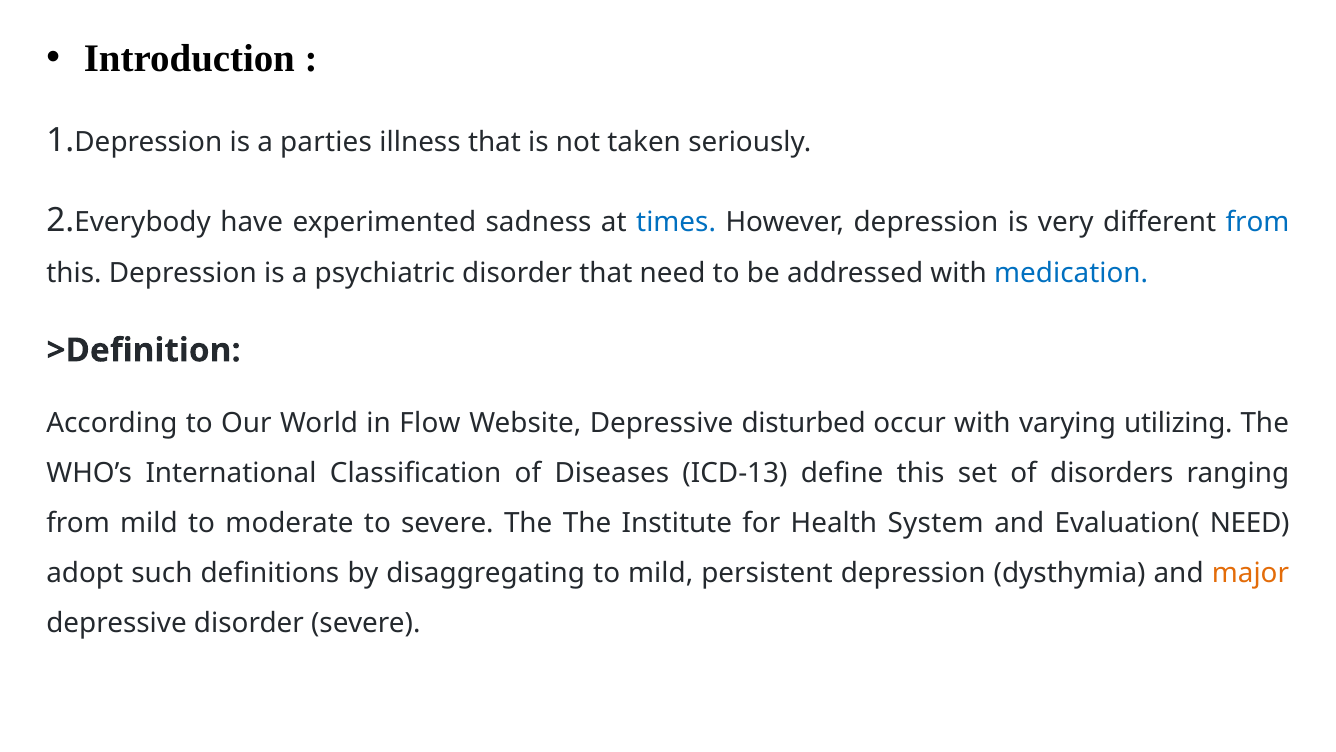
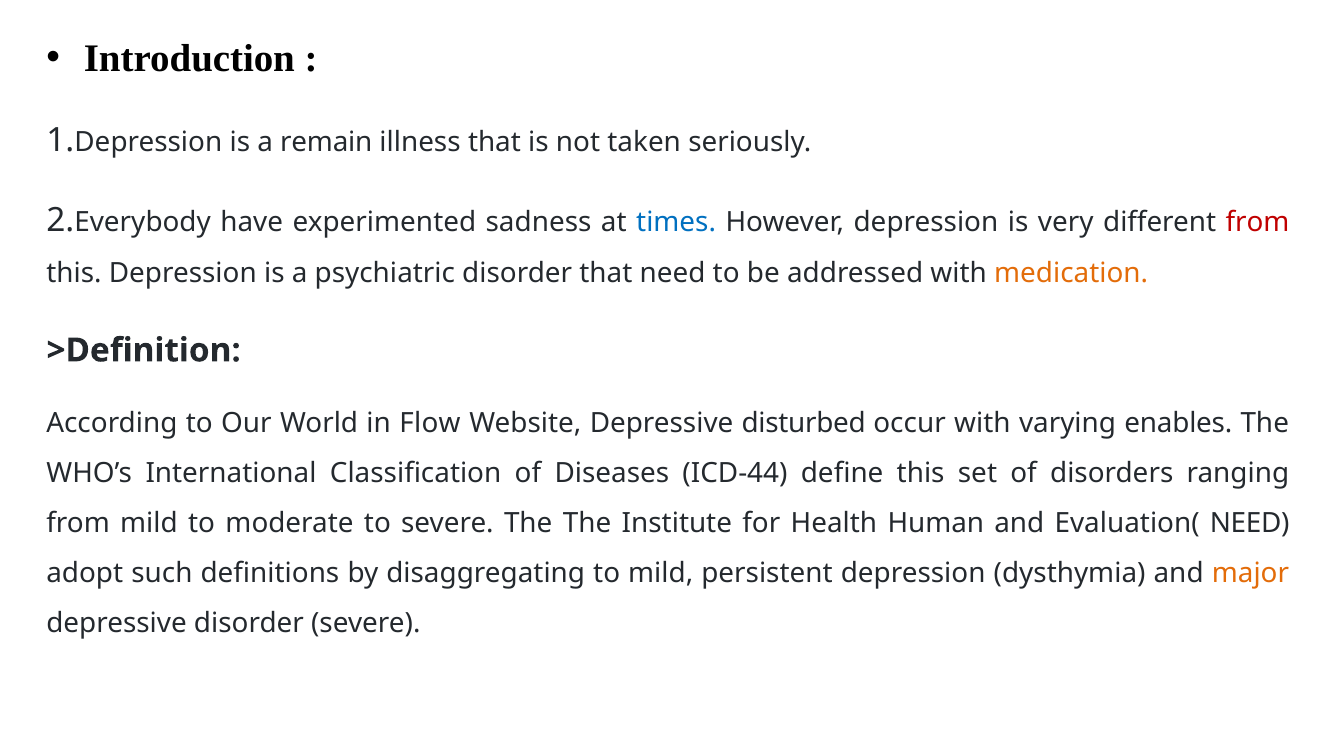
parties: parties -> remain (326, 143)
from colour: blue -> red (1258, 222)
medication colour: blue -> orange (1071, 273)
utilizing: utilizing -> enables (1178, 423)
ICD-13: ICD-13 -> ICD-44 (735, 473)
System: System -> Human (936, 523)
